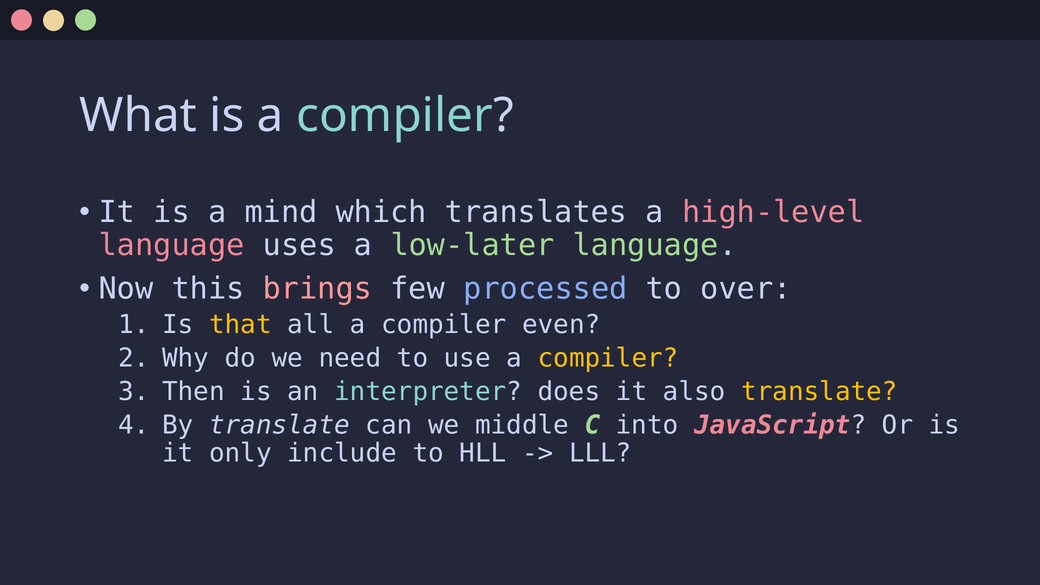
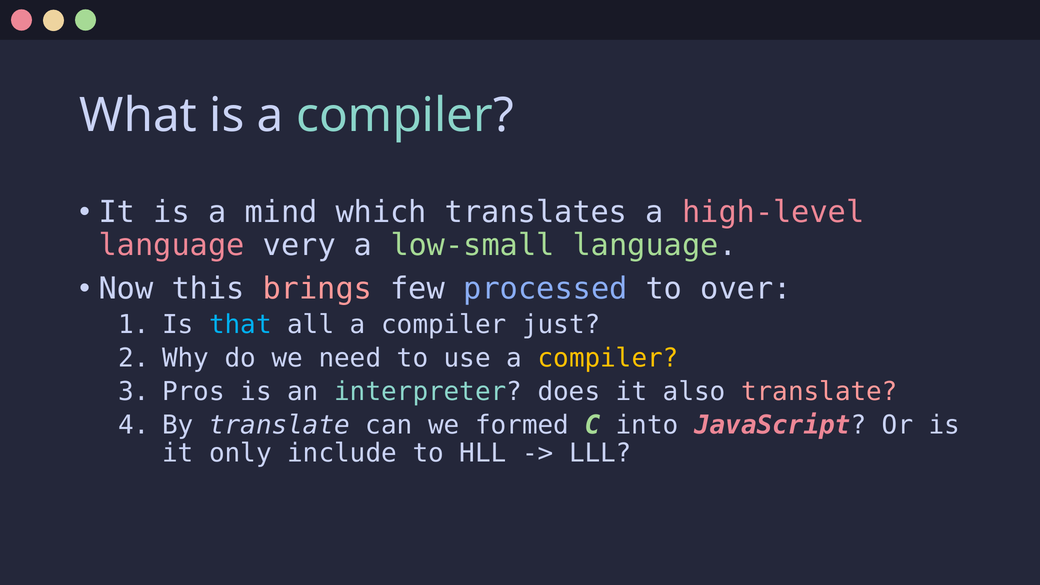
uses: uses -> very (299, 245)
low-later: low-later -> low-small (473, 245)
that colour: yellow -> light blue (240, 325)
even: even -> just (561, 325)
Then: Then -> Pros (193, 392)
translate colour: yellow -> pink (819, 392)
middle: middle -> formed (522, 425)
